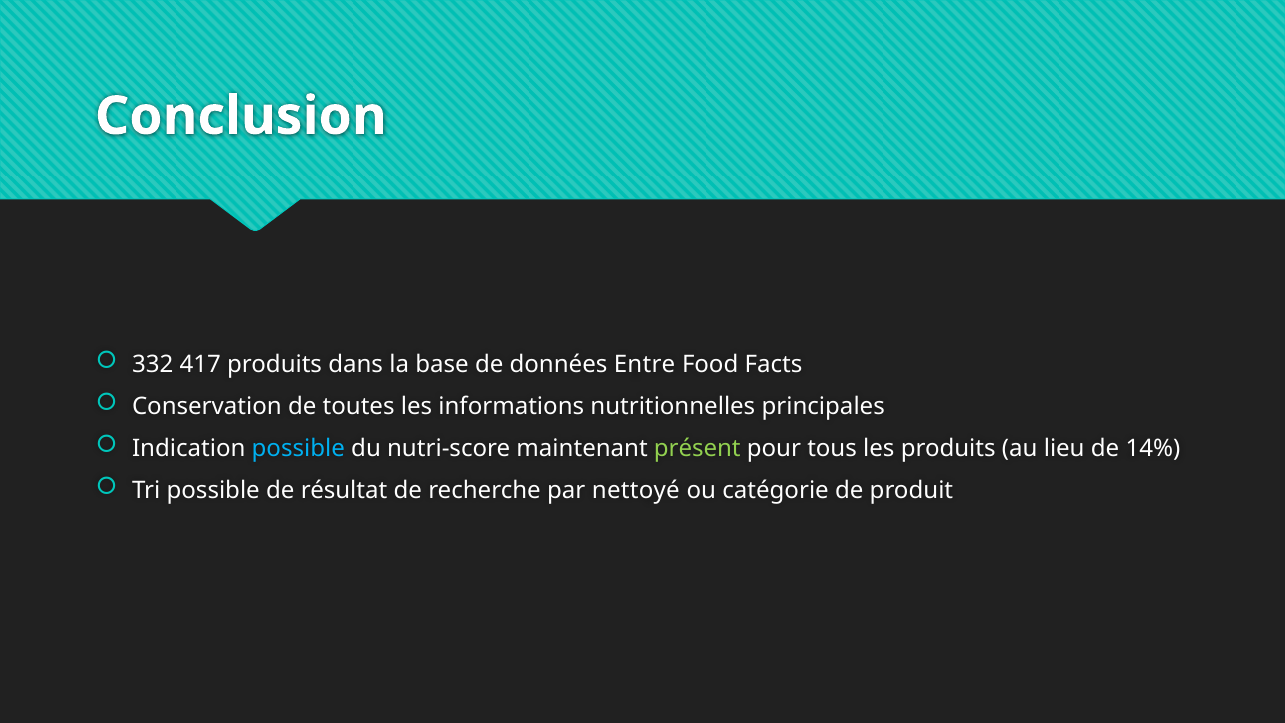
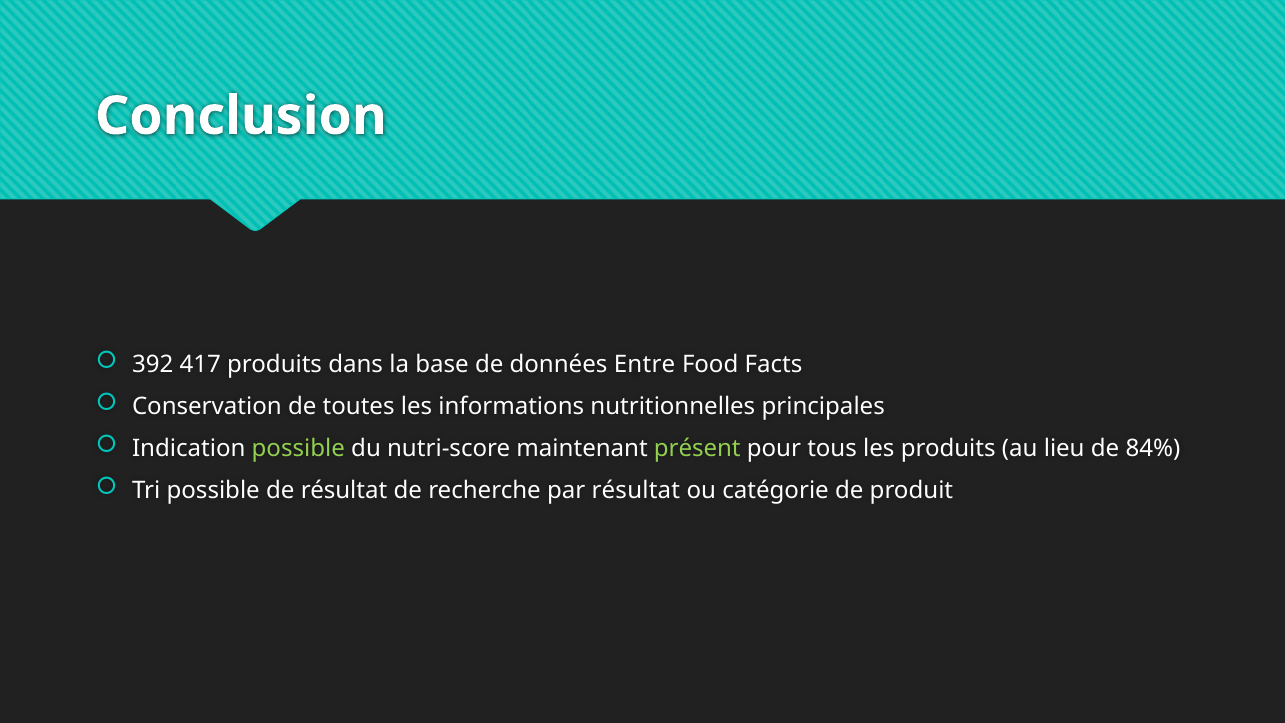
332: 332 -> 392 (153, 365)
possible colour: light blue -> light green (298, 448)
14%: 14% -> 84% (1153, 448)
par nettoyé: nettoyé -> résultat (636, 490)
